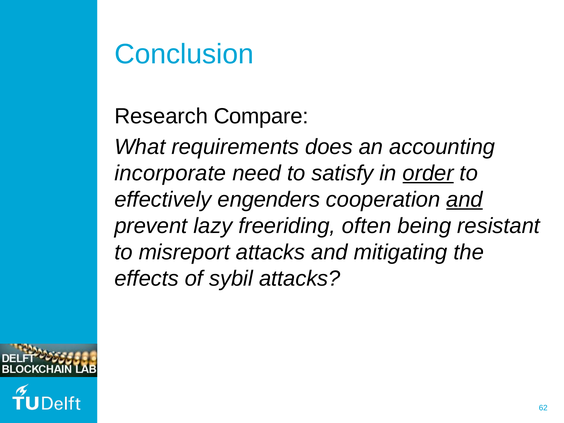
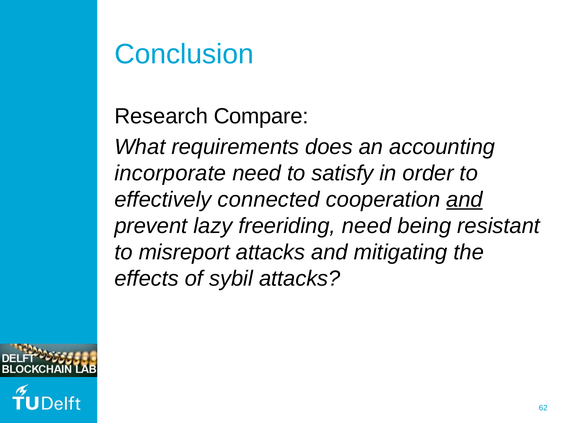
order underline: present -> none (428, 173)
engenders: engenders -> connected (269, 200)
freeriding often: often -> need (367, 226)
